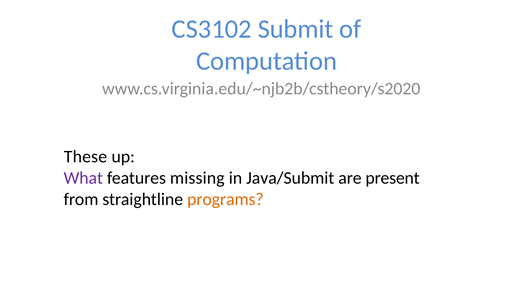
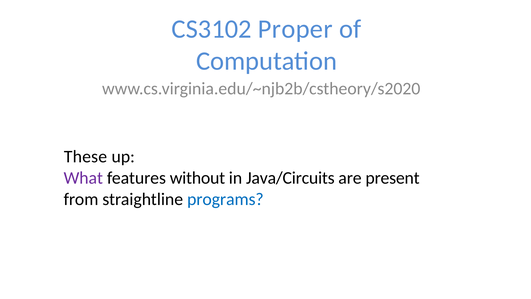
Submit: Submit -> Proper (295, 29)
missing: missing -> without (197, 178)
Java/Submit: Java/Submit -> Java/Circuits (290, 178)
programs colour: orange -> blue (225, 199)
